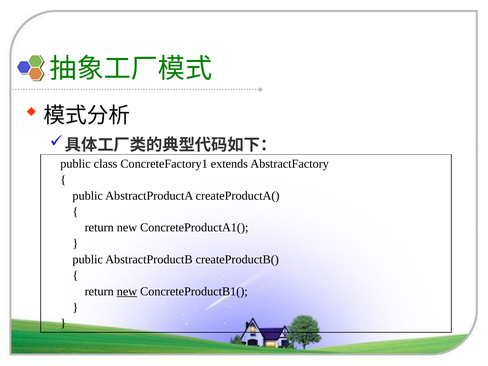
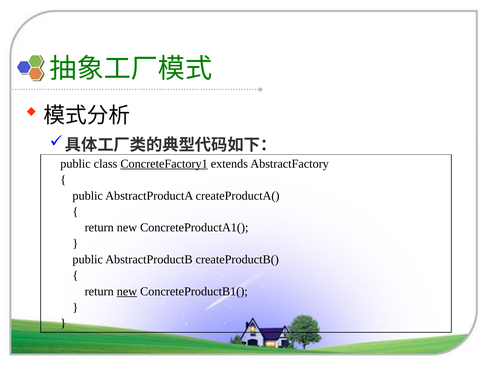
ConcreteFactory1 underline: none -> present (164, 164)
